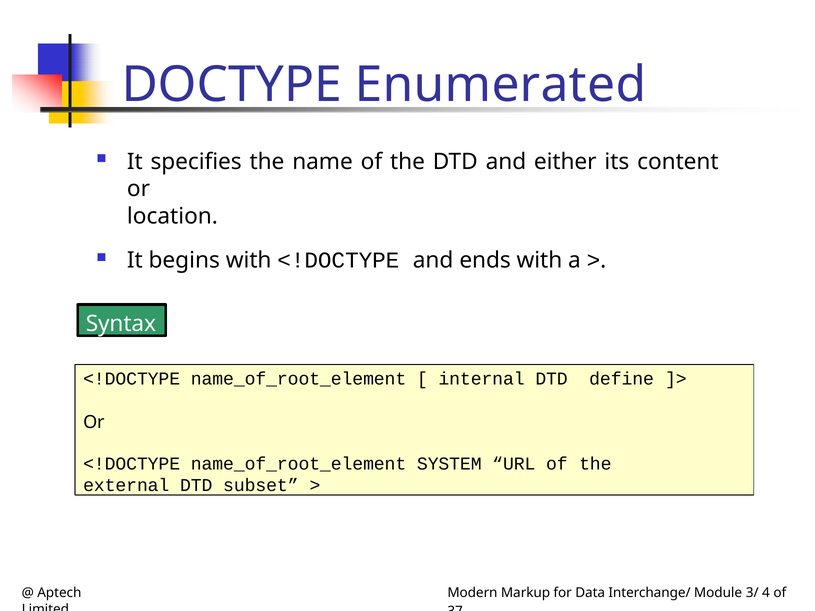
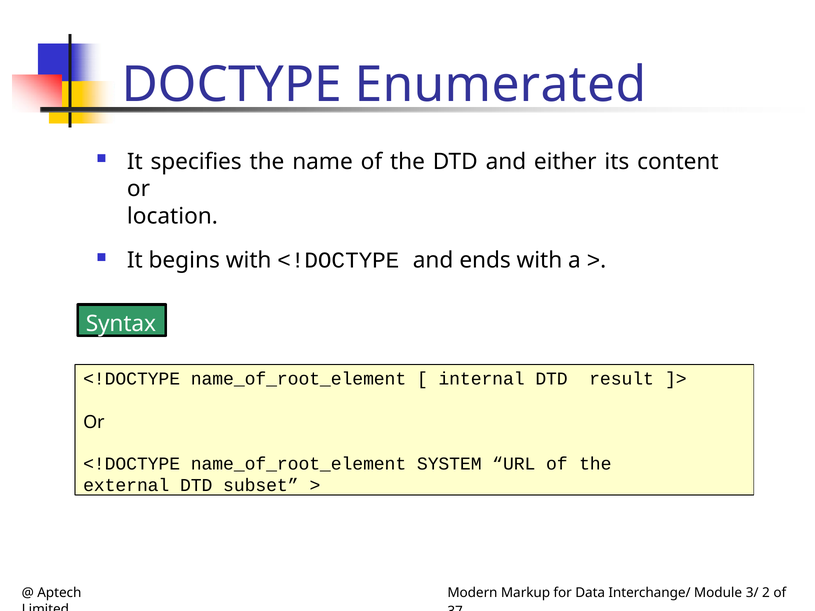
define: define -> result (622, 379)
4: 4 -> 2 (766, 593)
